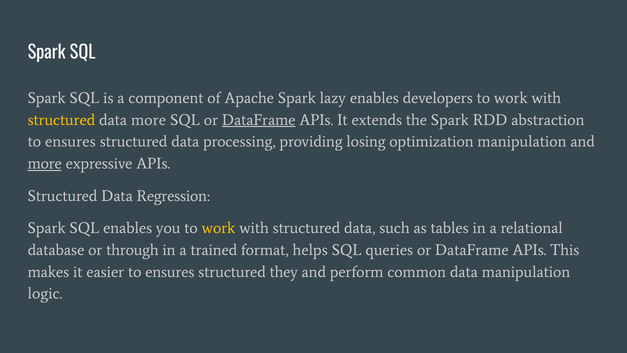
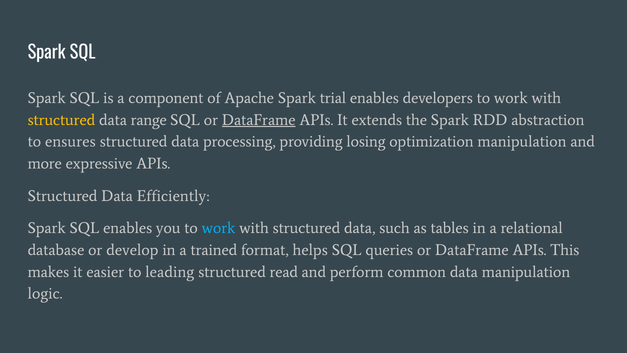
lazy: lazy -> trial (333, 98)
data more: more -> range (149, 120)
more underline: present -> none (45, 163)
Regression: Regression -> Efficiently (173, 196)
work colour: yellow -> light blue (219, 228)
through: through -> develop (132, 250)
easier to ensures: ensures -> leading (170, 272)
they: they -> read (284, 272)
